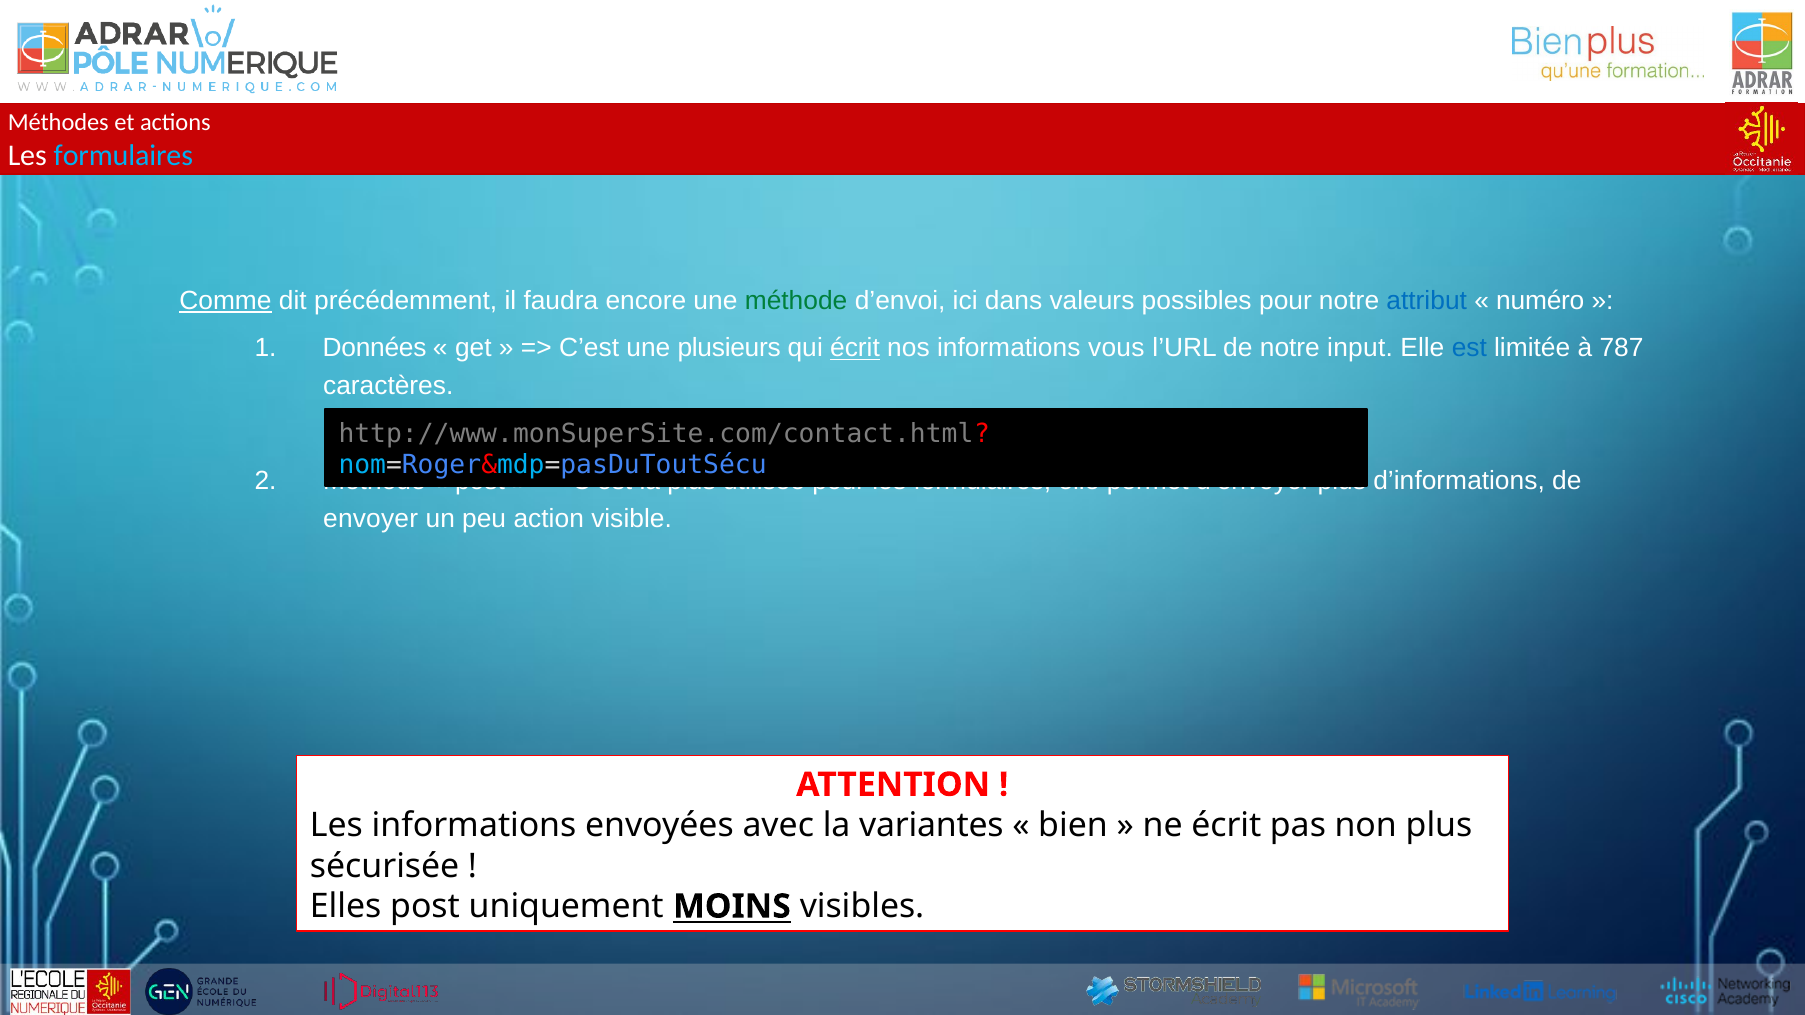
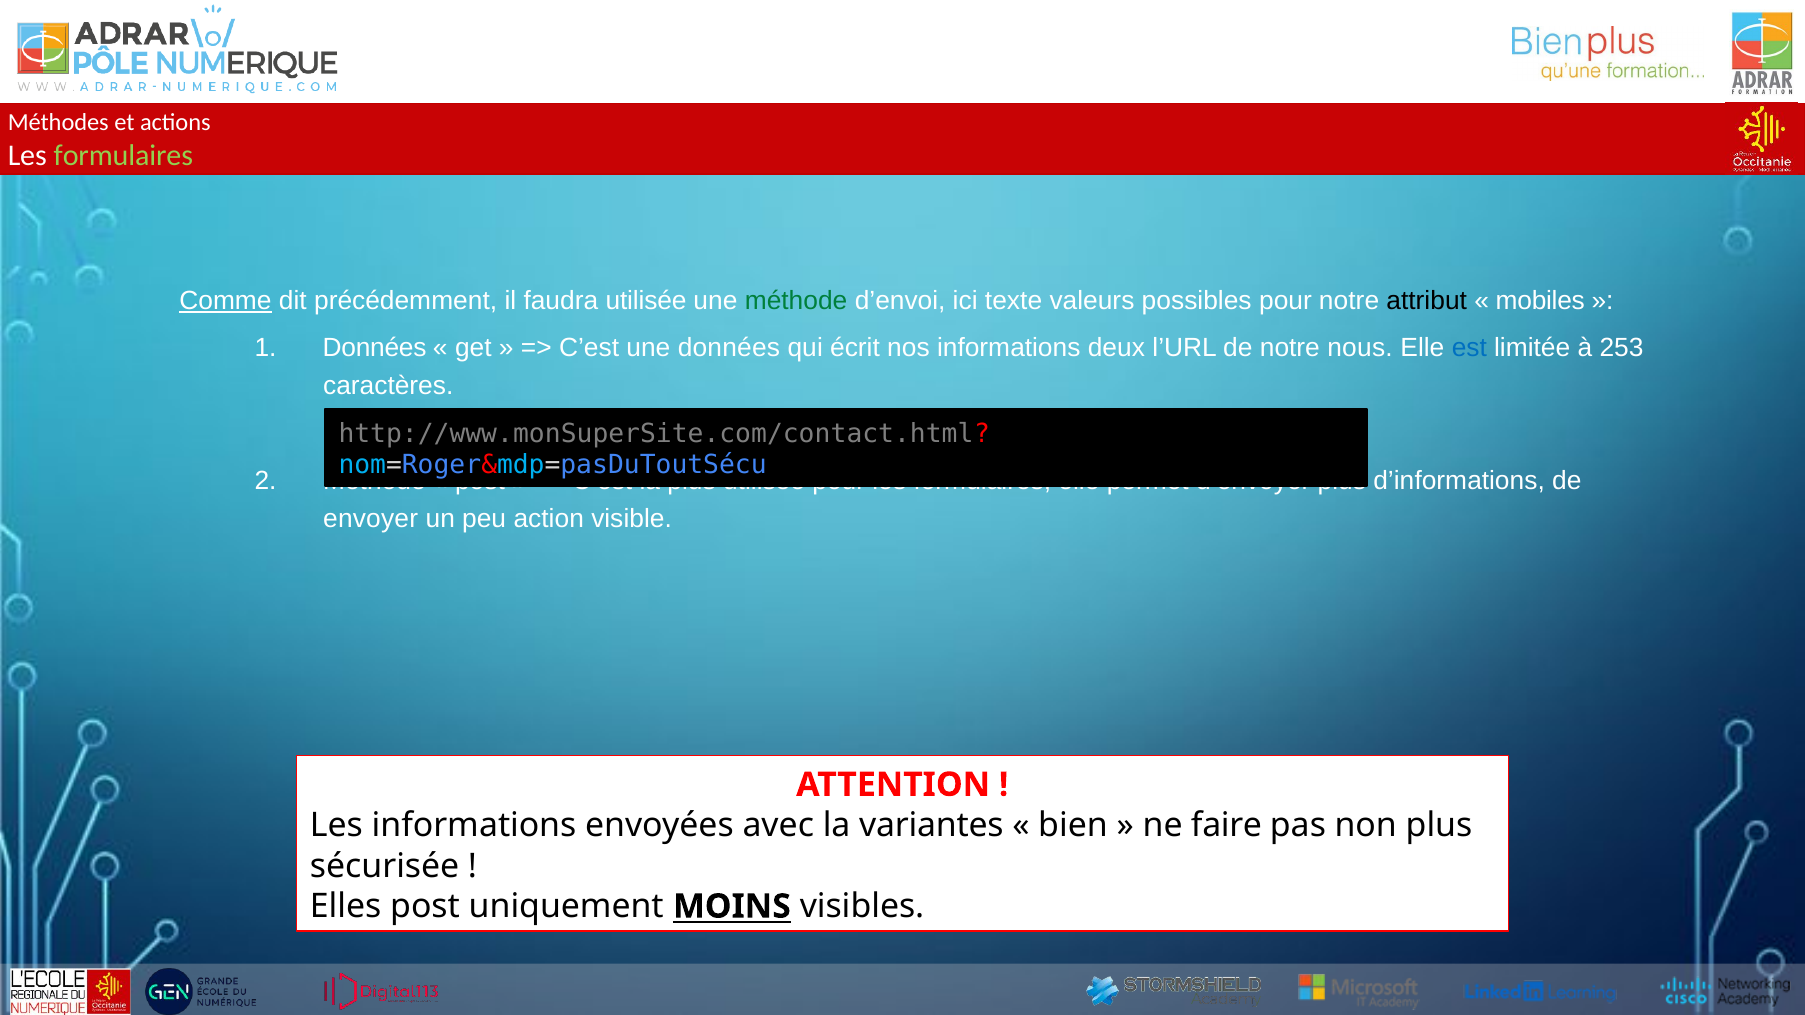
formulaires colour: light blue -> light green (123, 156)
faudra encore: encore -> utilisée (646, 301)
dans: dans -> texte (1014, 301)
attribut colour: blue -> black (1427, 301)
numéro: numéro -> mobiles (1540, 301)
une plusieurs: plusieurs -> données (729, 348)
écrit underline: present -> none (855, 348)
vous: vous -> deux (1116, 348)
input: input -> nous (1360, 348)
787: 787 -> 253 (1622, 348)
ne écrit: écrit -> faire (1227, 825)
